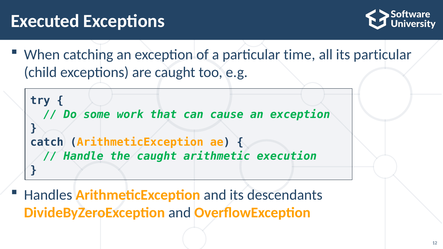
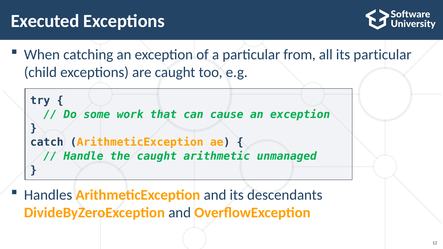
time: time -> from (300, 55)
execution: execution -> unmanaged (287, 156)
